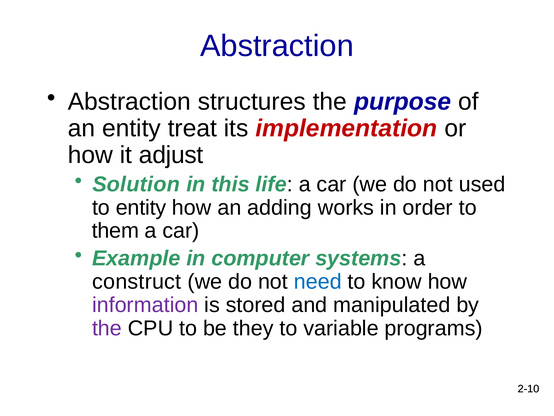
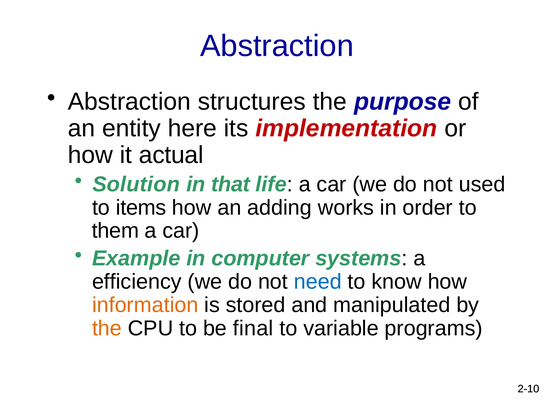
treat: treat -> here (192, 128)
adjust: adjust -> actual (171, 155)
this: this -> that (231, 184)
to entity: entity -> items (141, 207)
construct: construct -> efficiency (137, 281)
information colour: purple -> orange (145, 305)
the colour: purple -> orange (107, 328)
they: they -> final (253, 328)
